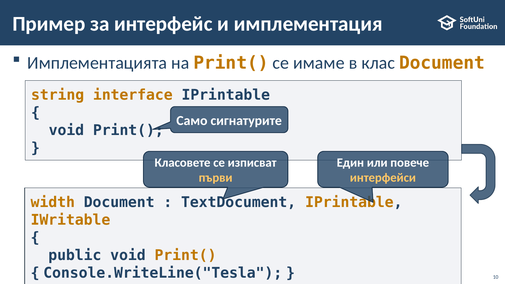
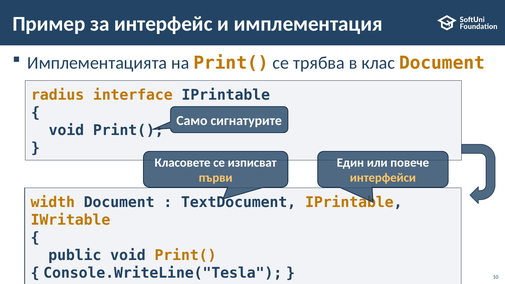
имаме: имаме -> трябва (319, 63)
string: string -> radius (58, 95)
